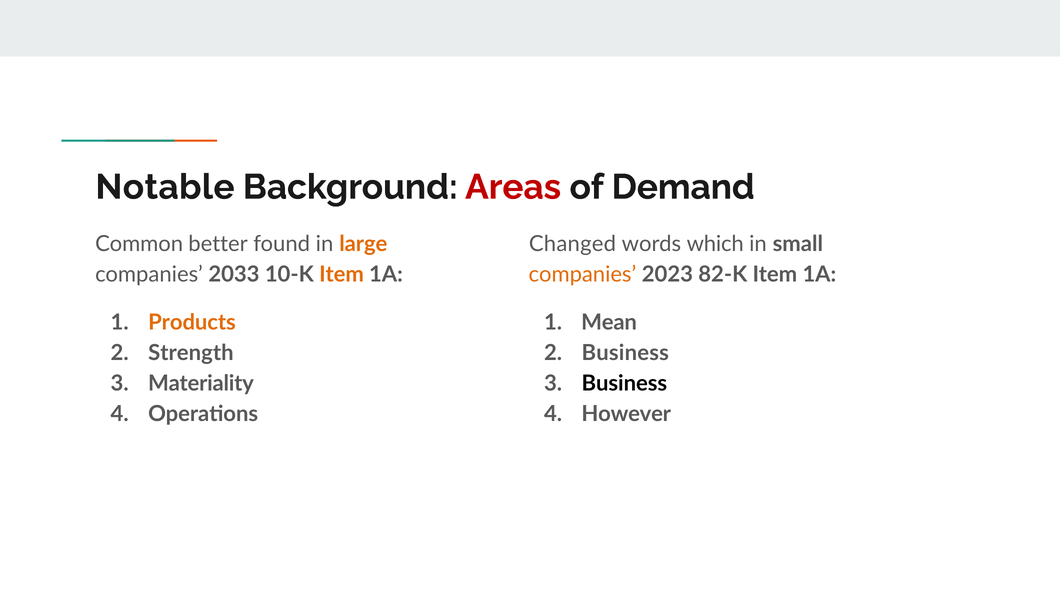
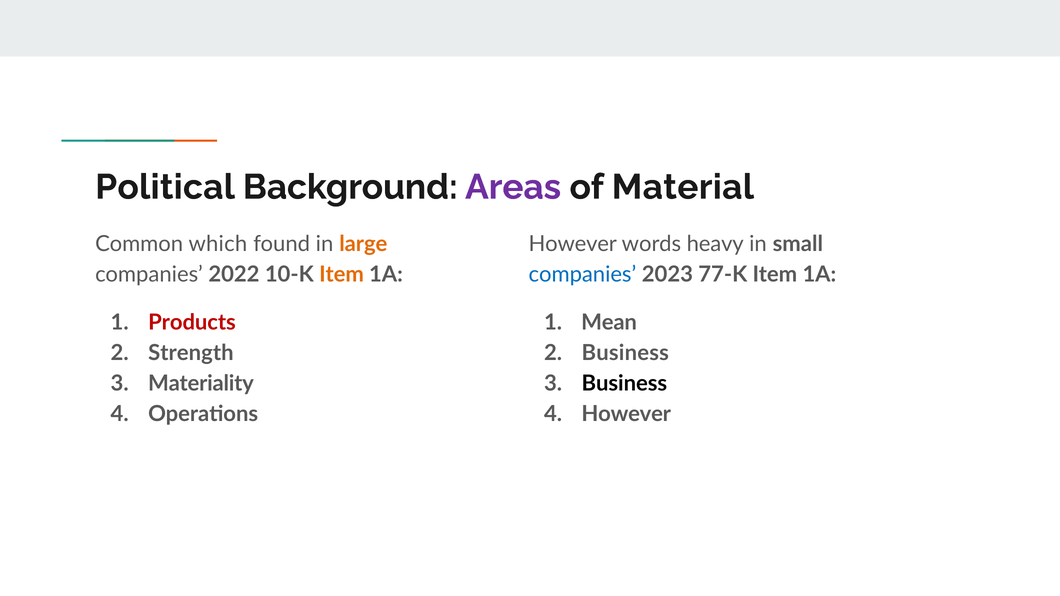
Notable: Notable -> Political (165, 187)
Areas colour: red -> purple (513, 187)
Demand: Demand -> Material (683, 187)
better: better -> which (218, 244)
Changed: Changed -> However (573, 244)
which: which -> heavy (715, 244)
2033: 2033 -> 2022 (234, 275)
companies colour: orange -> blue (582, 275)
82-K: 82-K -> 77-K (723, 275)
Products colour: orange -> red (192, 323)
